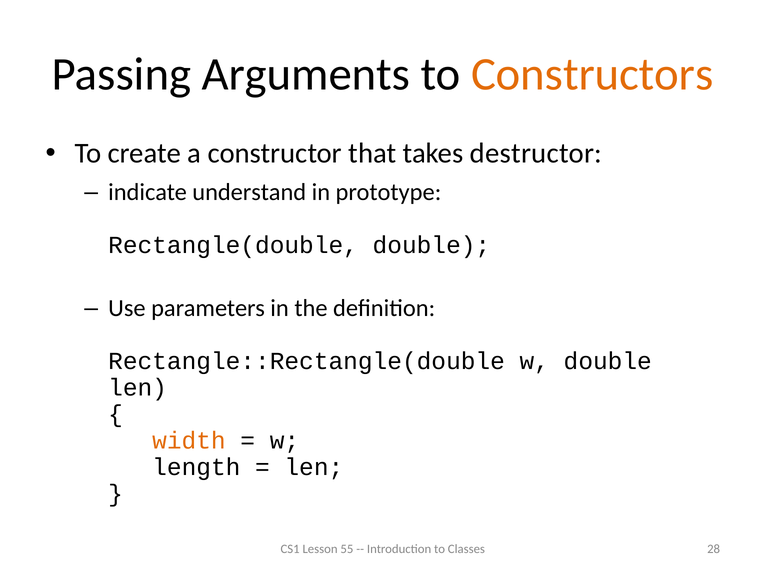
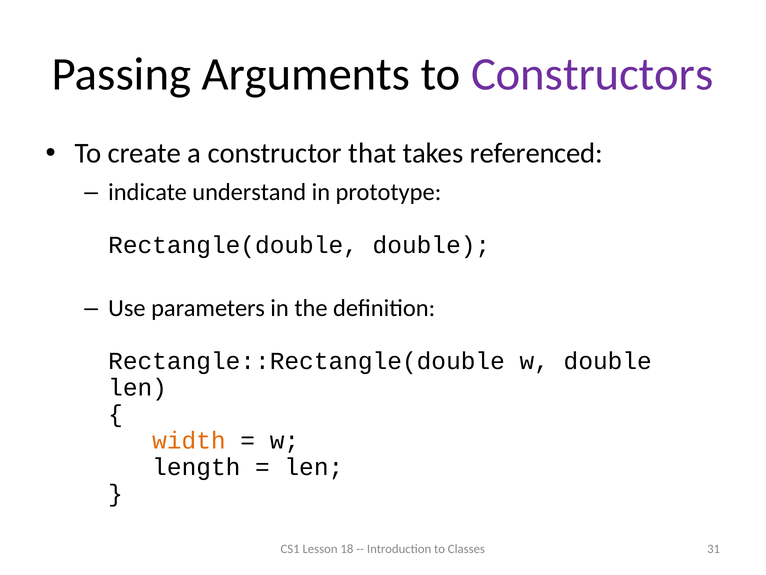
Constructors colour: orange -> purple (592, 74)
destructor: destructor -> referenced (536, 153)
55: 55 -> 18 (347, 549)
28: 28 -> 31 (714, 549)
